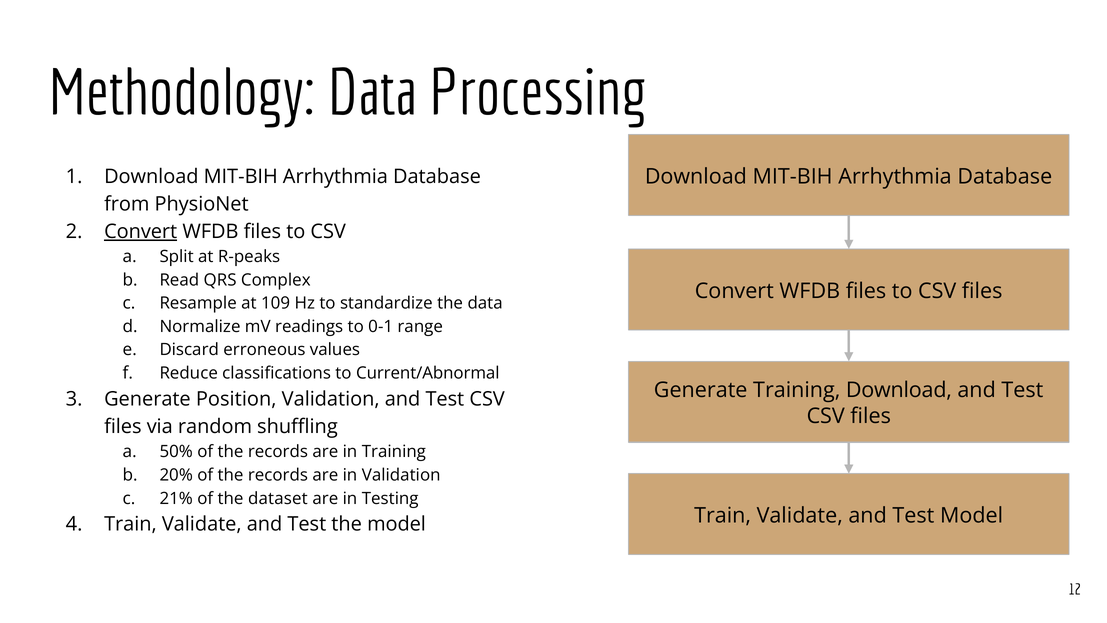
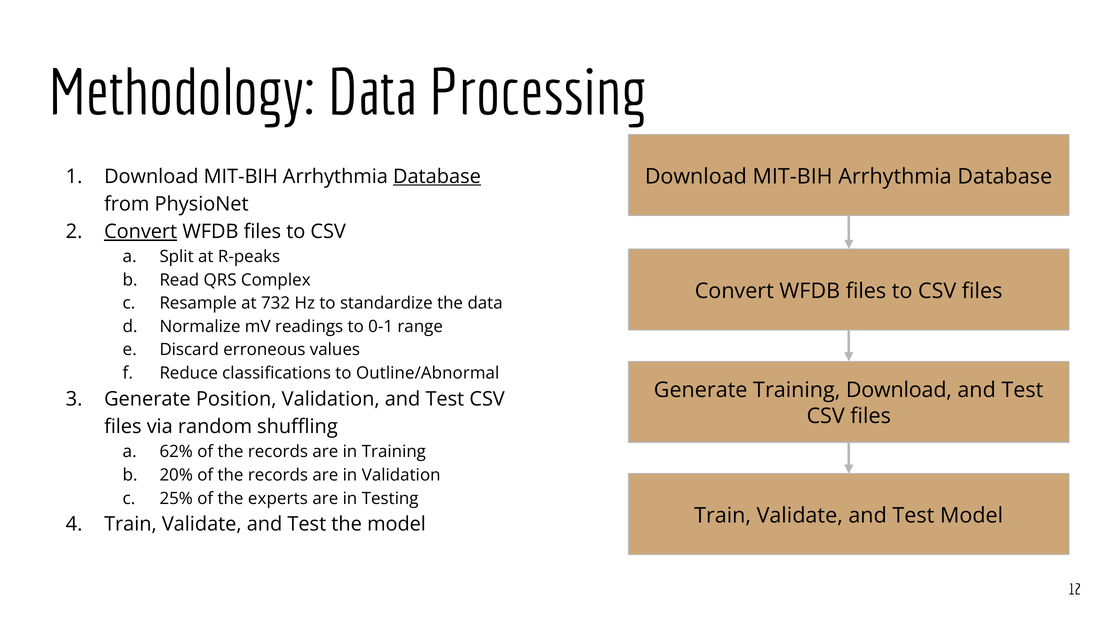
Database underline: none -> present (437, 176)
109: 109 -> 732 (276, 303)
Current/Abnormal: Current/Abnormal -> Outline/Abnormal (428, 373)
50%: 50% -> 62% (176, 452)
21%: 21% -> 25% (176, 498)
dataset: dataset -> experts (278, 498)
